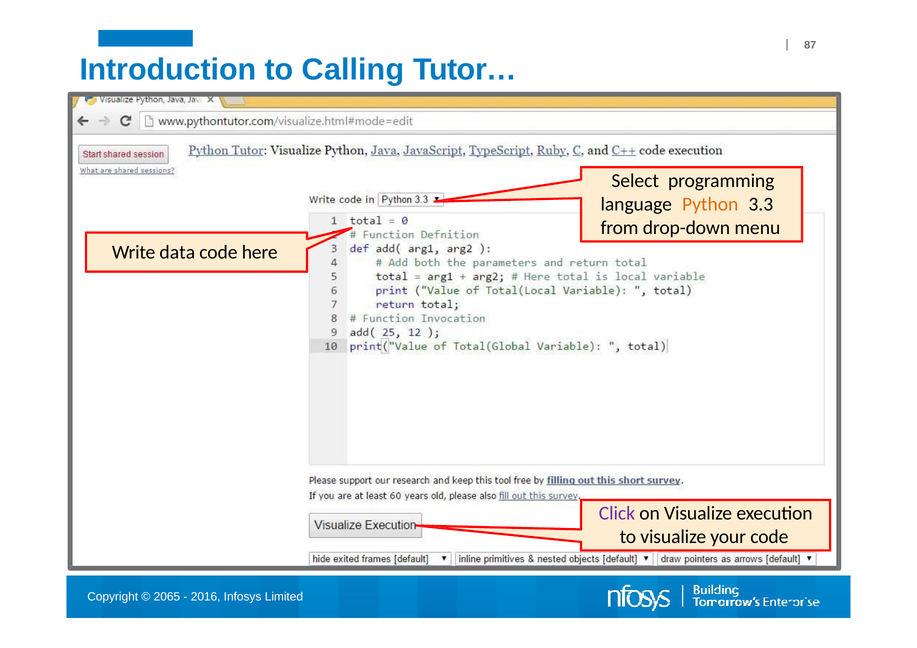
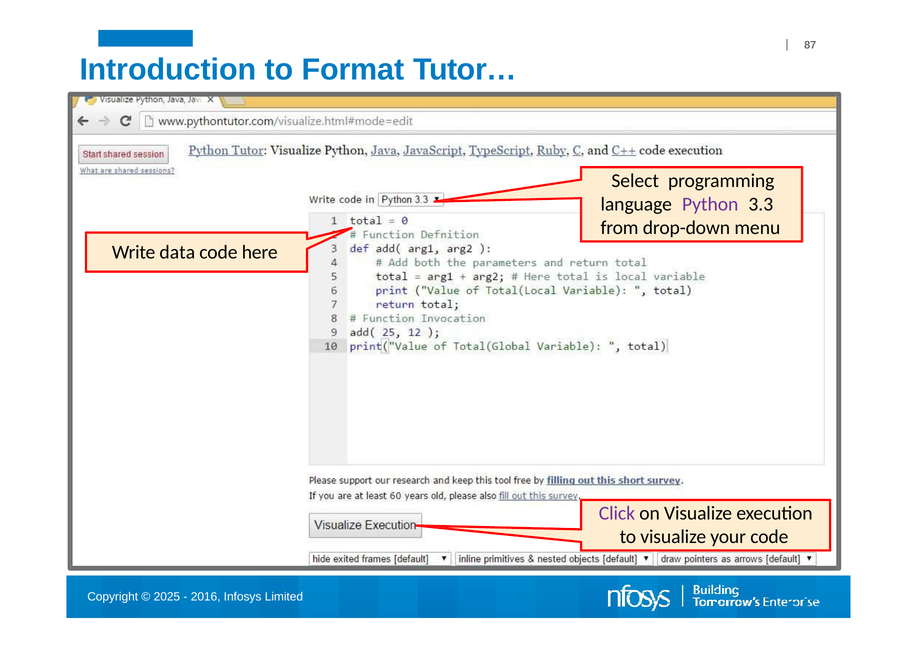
Calling: Calling -> Format (353, 70)
Python colour: orange -> purple (710, 204)
2065: 2065 -> 2025 (167, 597)
